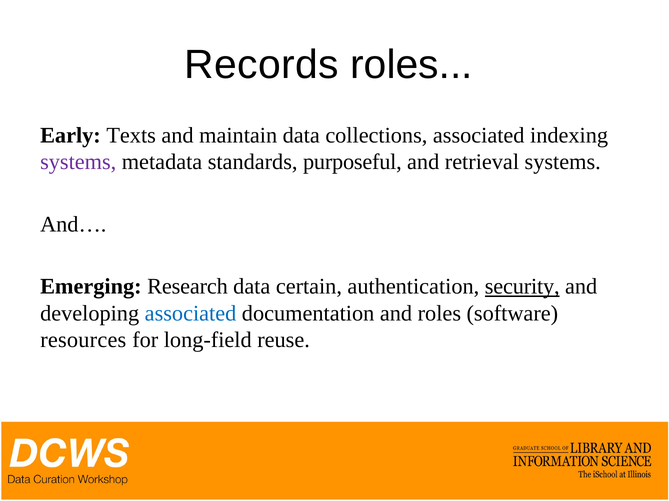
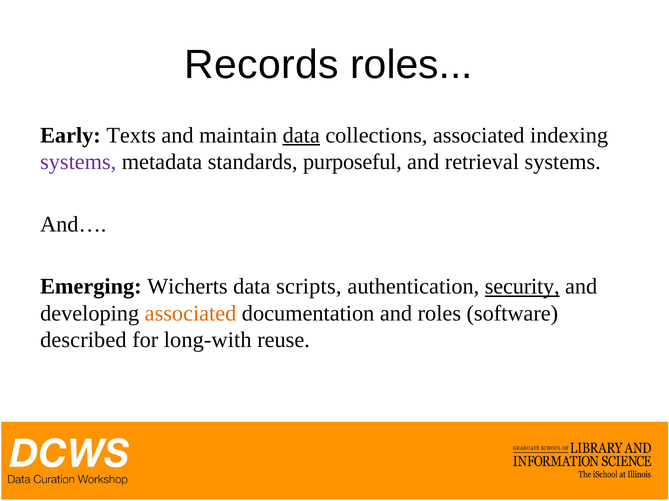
data underline: none -> present (301, 135)
Research: Research -> Wicherts (187, 287)
certain: certain -> scripts (309, 287)
associated colour: blue -> orange (191, 314)
resources: resources -> described (83, 340)
long-field: long-field -> long-with (208, 340)
